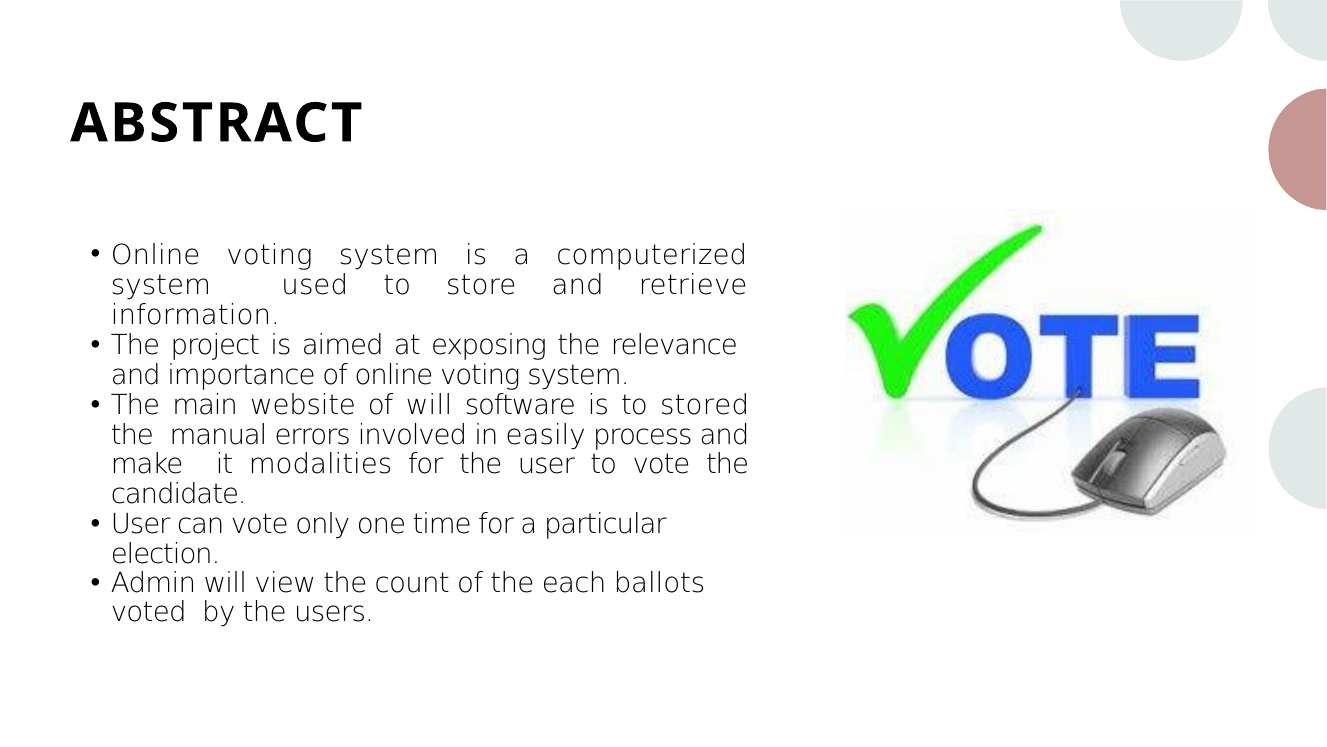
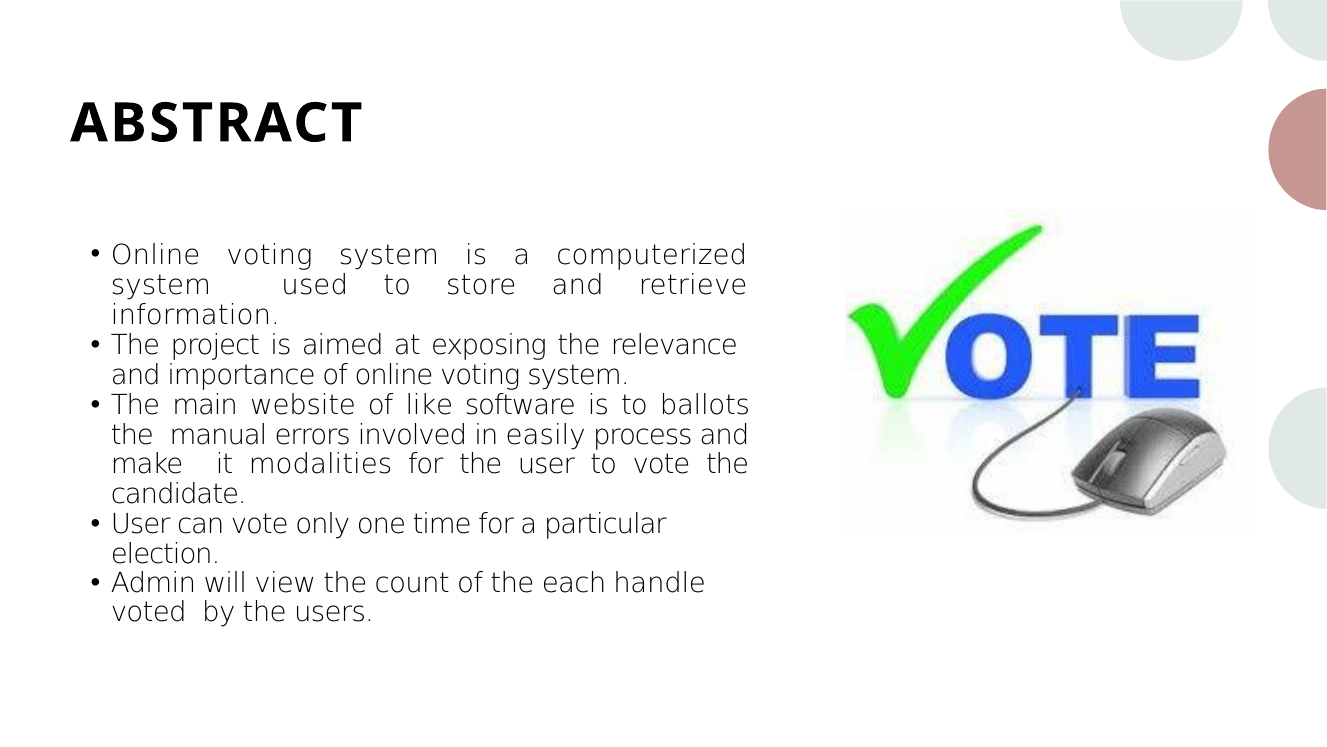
of will: will -> like (429, 405)
stored: stored -> ballots (705, 405)
ballots: ballots -> handle (660, 583)
